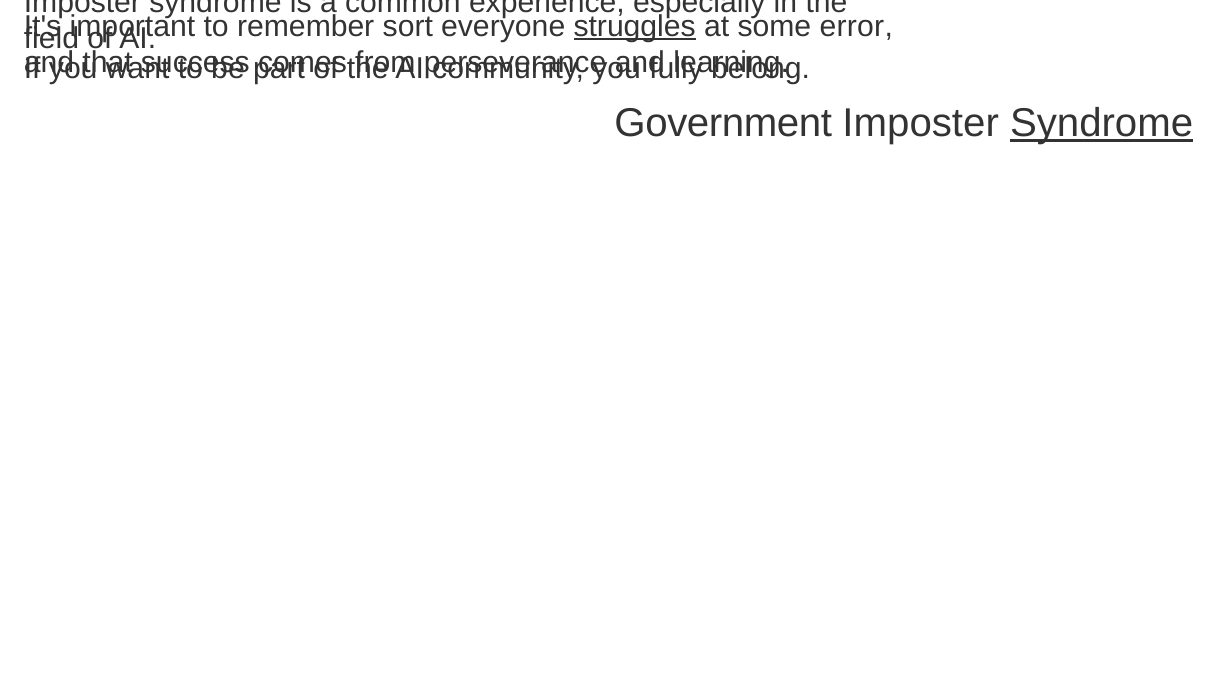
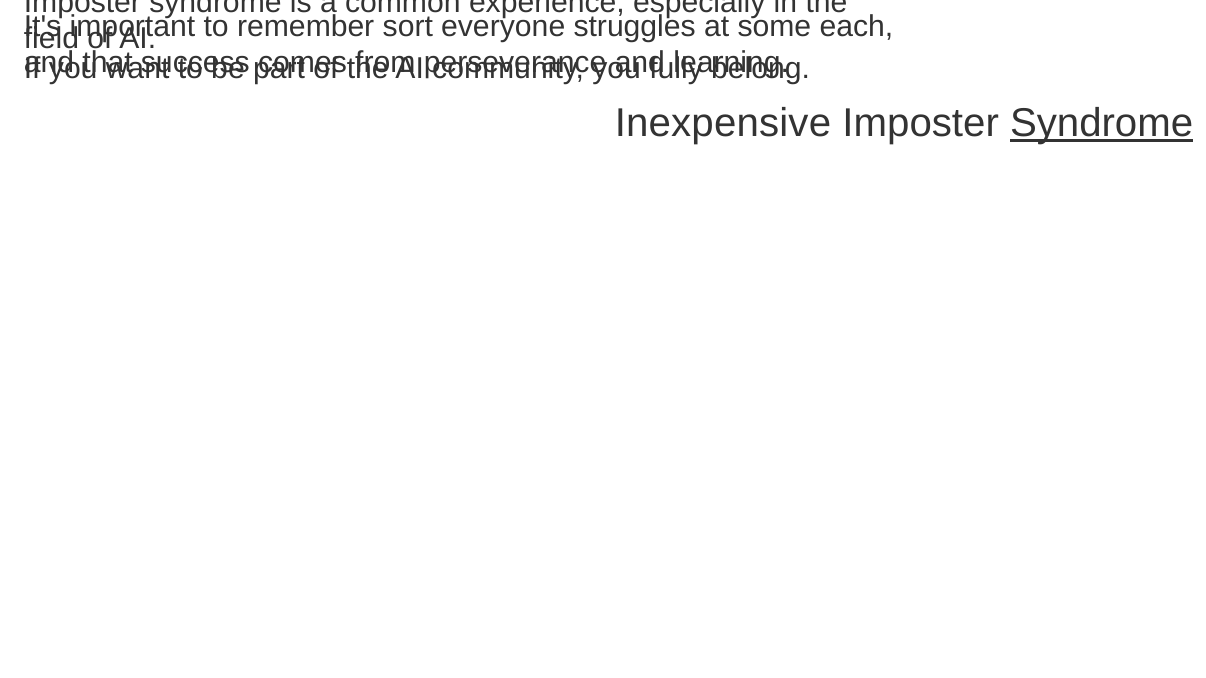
struggles underline: present -> none (635, 26)
error: error -> each (856, 26)
Government: Government -> Inexpensive (723, 123)
